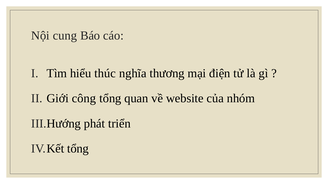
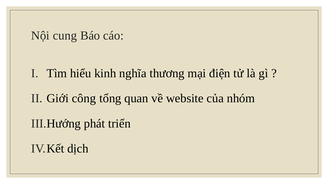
thúc: thúc -> kinh (105, 73)
tổng: tổng -> dịch (78, 149)
